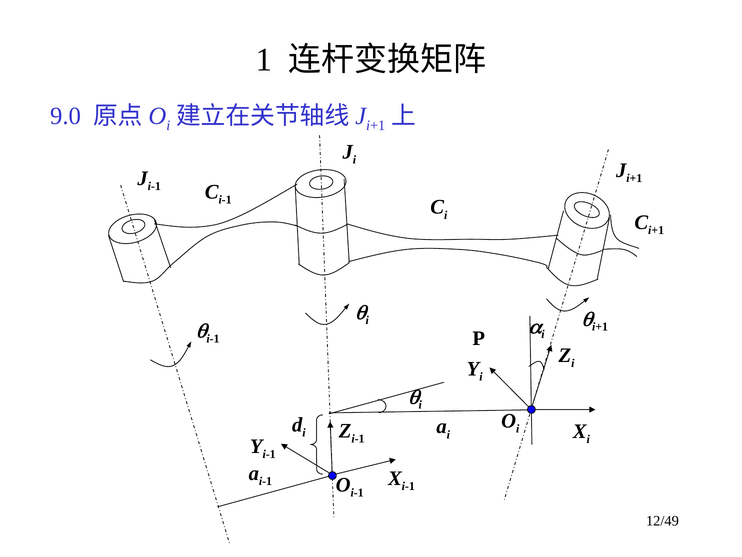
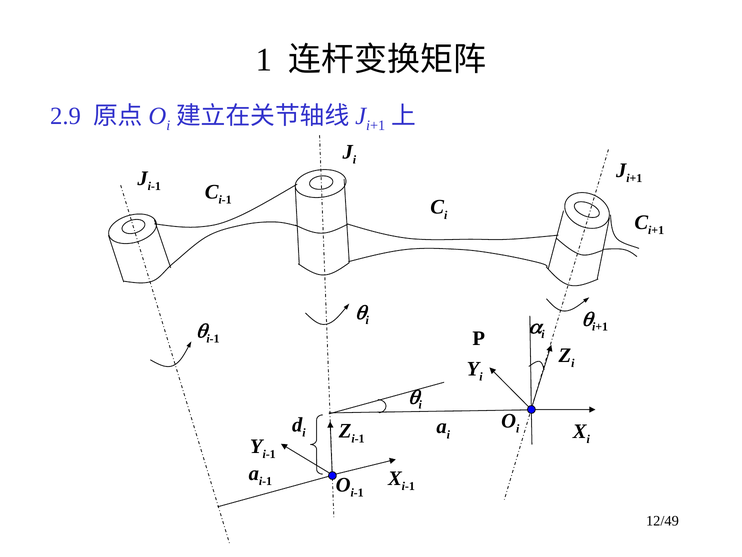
9.0: 9.0 -> 2.9 (66, 116)
